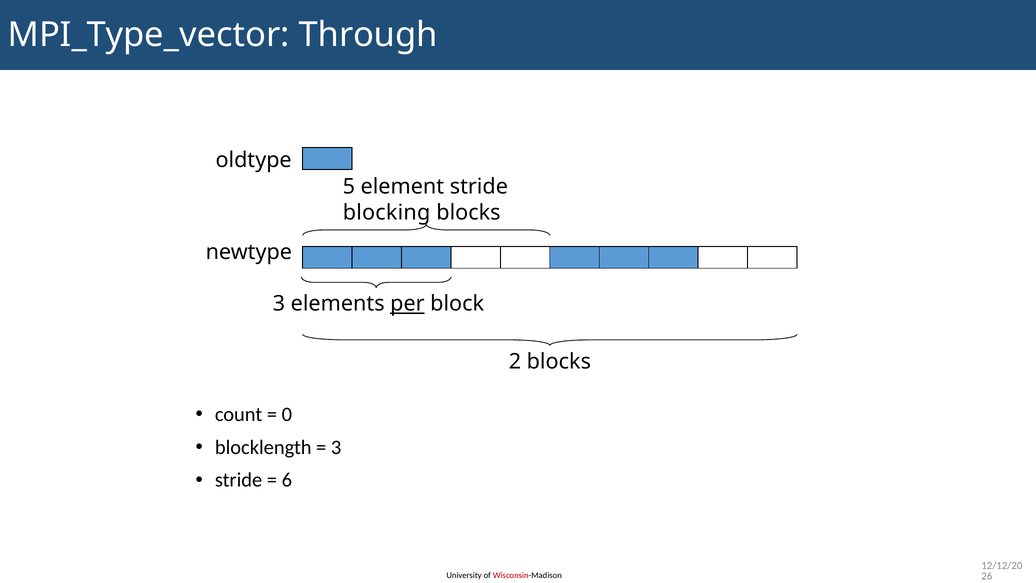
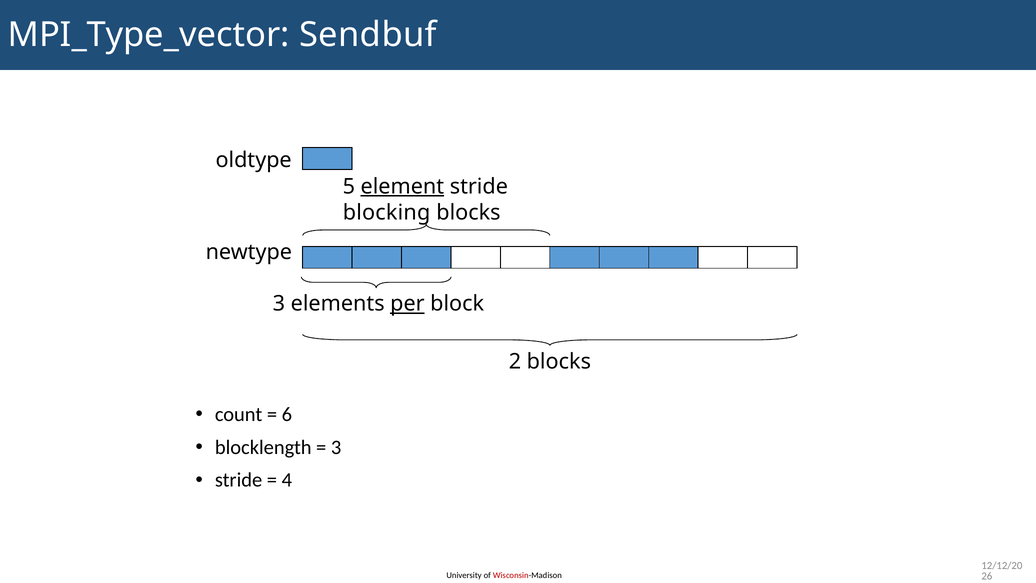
Through: Through -> Sendbuf (368, 35)
element underline: none -> present (402, 186)
0: 0 -> 6 (287, 414)
6: 6 -> 4 (287, 480)
